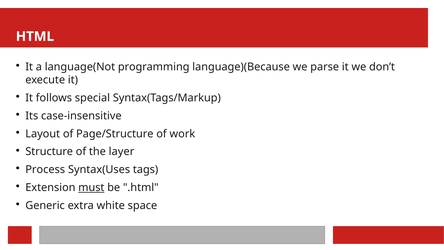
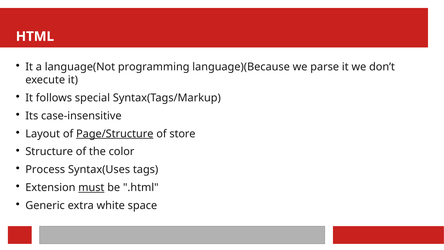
Page/Structure underline: none -> present (115, 134)
work: work -> store (182, 134)
layer: layer -> color (122, 152)
